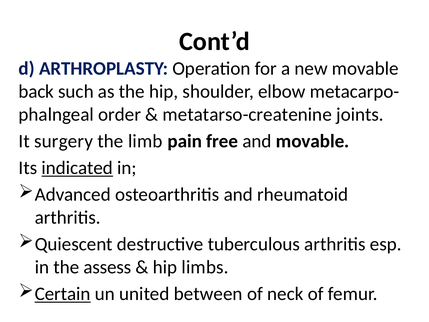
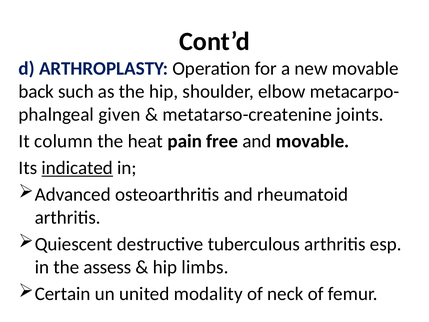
order: order -> given (120, 114)
surgery: surgery -> column (64, 141)
limb: limb -> heat (145, 141)
Certain underline: present -> none (63, 294)
between: between -> modality (208, 294)
